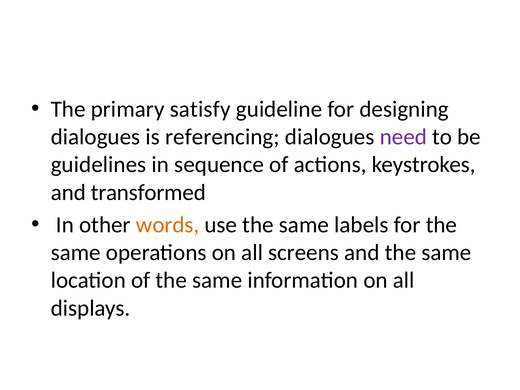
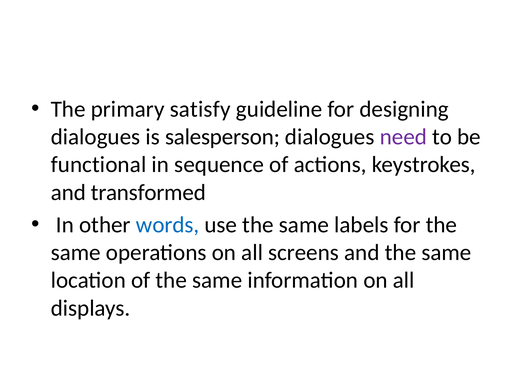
referencing: referencing -> salesperson (222, 137)
guidelines: guidelines -> functional (99, 165)
words colour: orange -> blue (168, 225)
